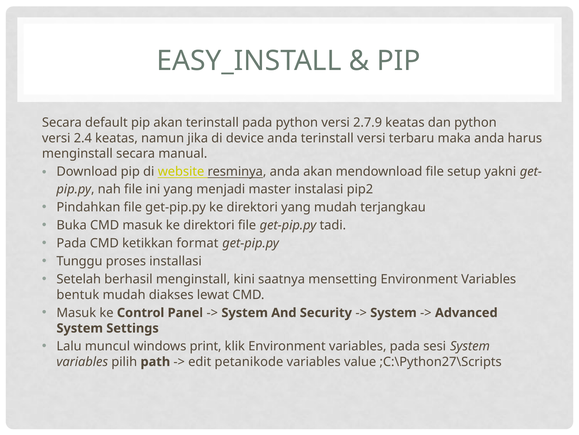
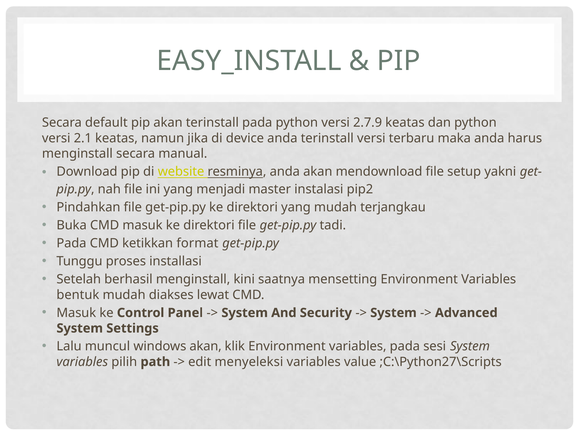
2.4: 2.4 -> 2.1 (83, 138)
windows print: print -> akan (206, 346)
petanikode: petanikode -> menyeleksi (249, 361)
